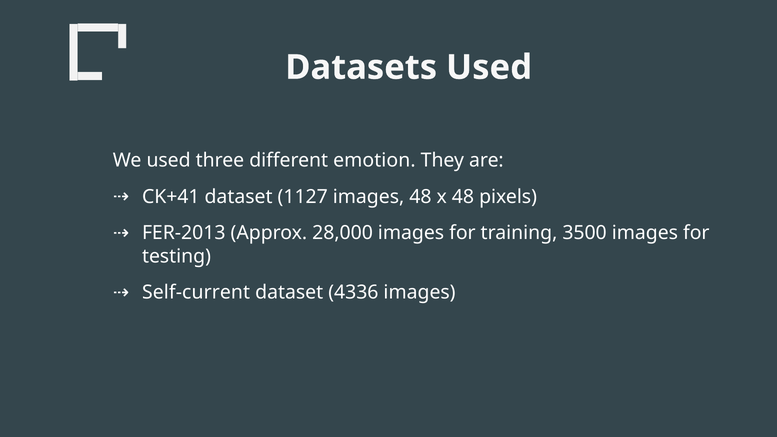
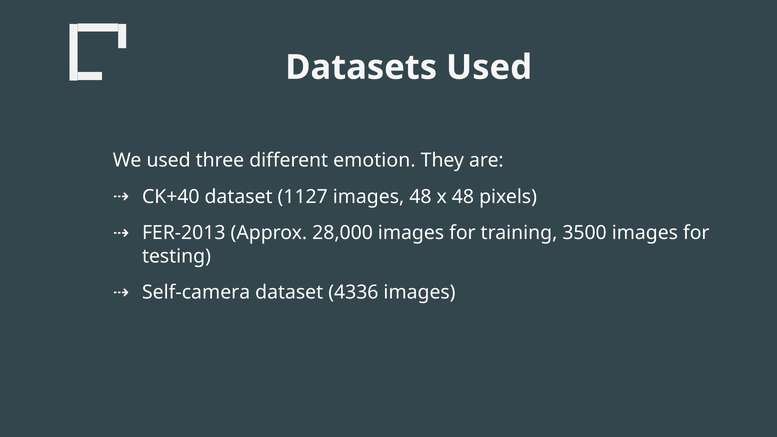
CK+41: CK+41 -> CK+40 (171, 197)
Self-current: Self-current -> Self-camera (196, 293)
